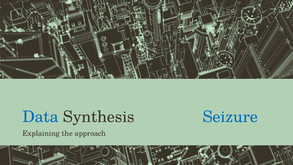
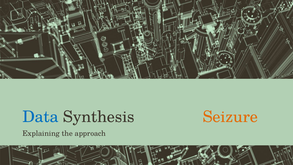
Seizure colour: blue -> orange (230, 117)
